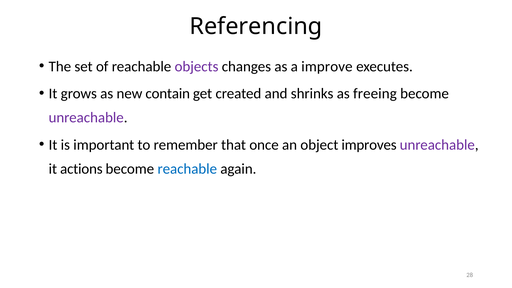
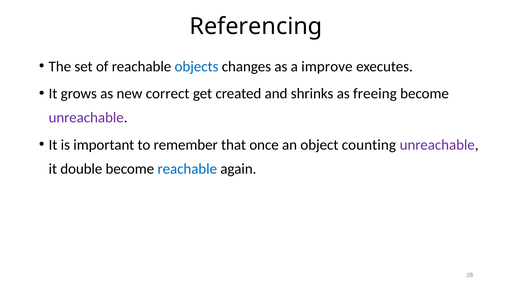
objects colour: purple -> blue (197, 67)
contain: contain -> correct (168, 94)
improves: improves -> counting (369, 145)
actions: actions -> double (81, 169)
